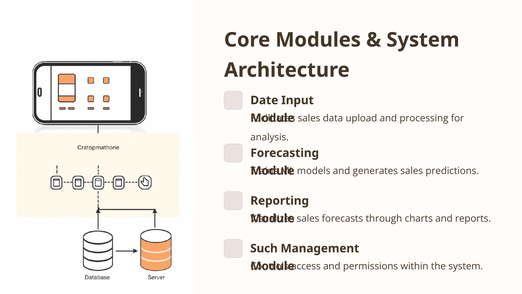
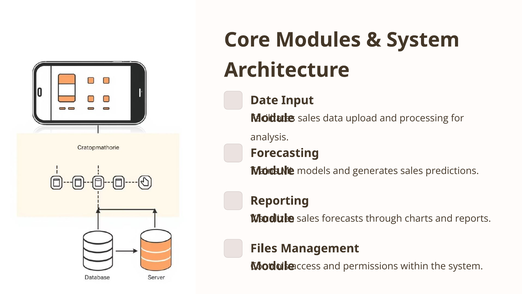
Such: Such -> Files (264, 248)
